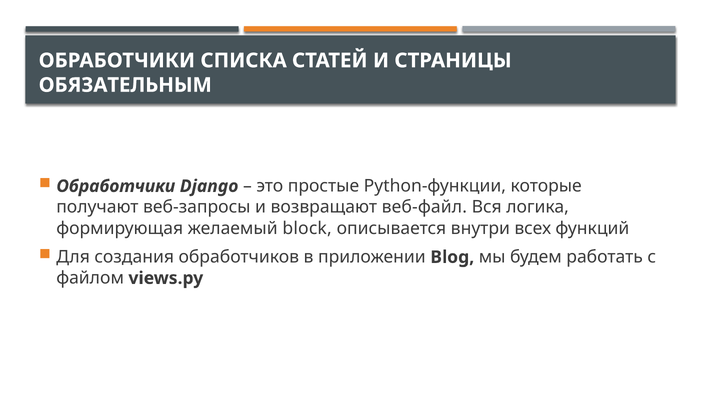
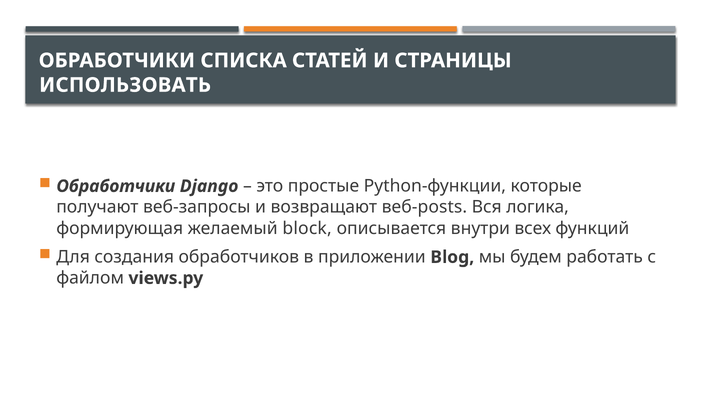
ОБЯЗАТЕЛЬНЫМ: ОБЯЗАТЕЛЬНЫМ -> ИСПОЛЬЗОВАТЬ (125, 85)
веб-файл: веб-файл -> веб-posts (424, 207)
